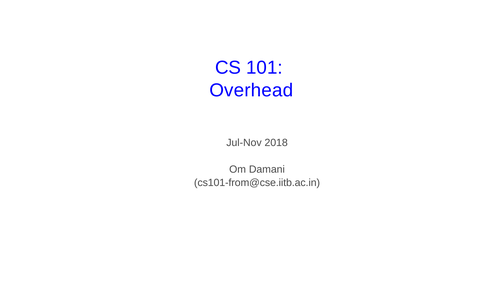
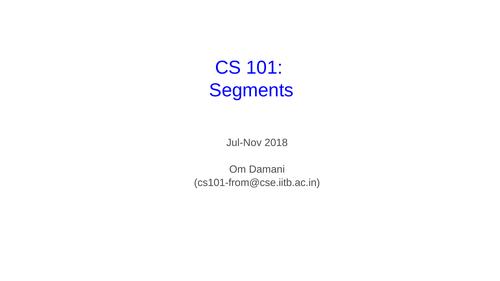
Overhead: Overhead -> Segments (251, 90)
